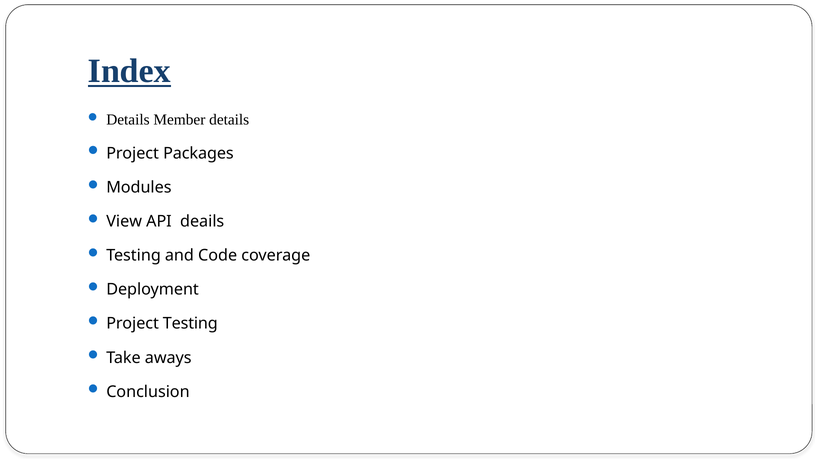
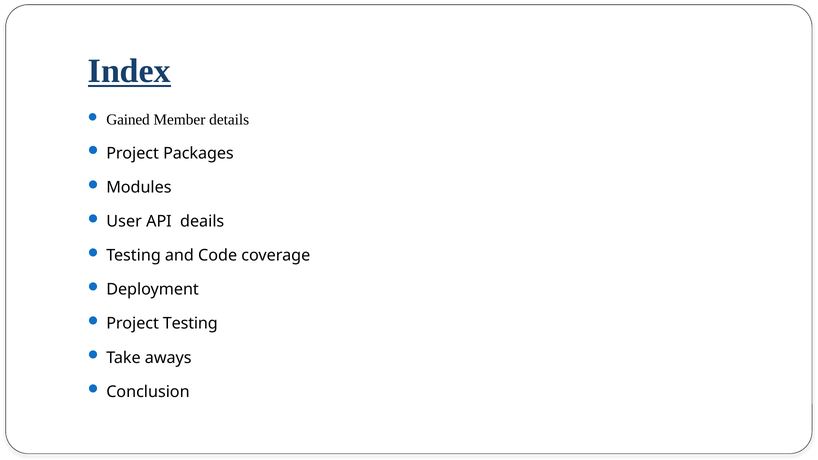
Details: Details -> Gained (128, 120)
View: View -> User (124, 221)
